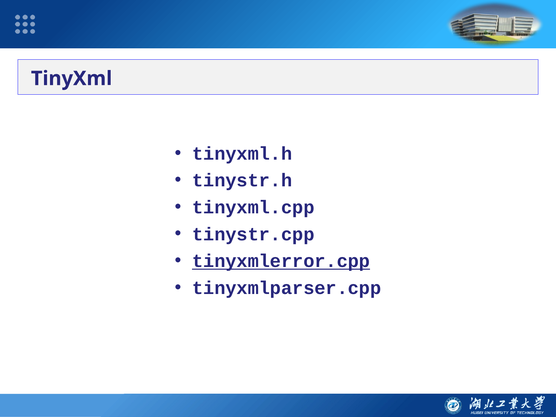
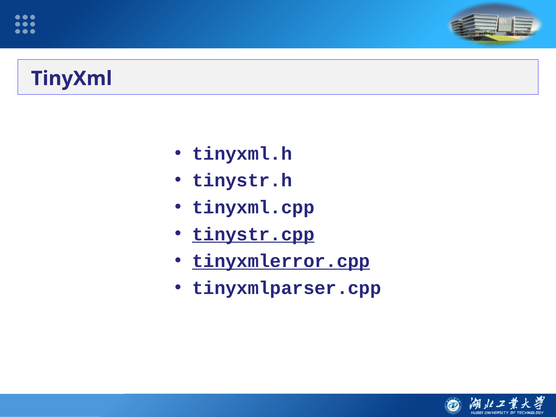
tinystr.cpp underline: none -> present (253, 234)
